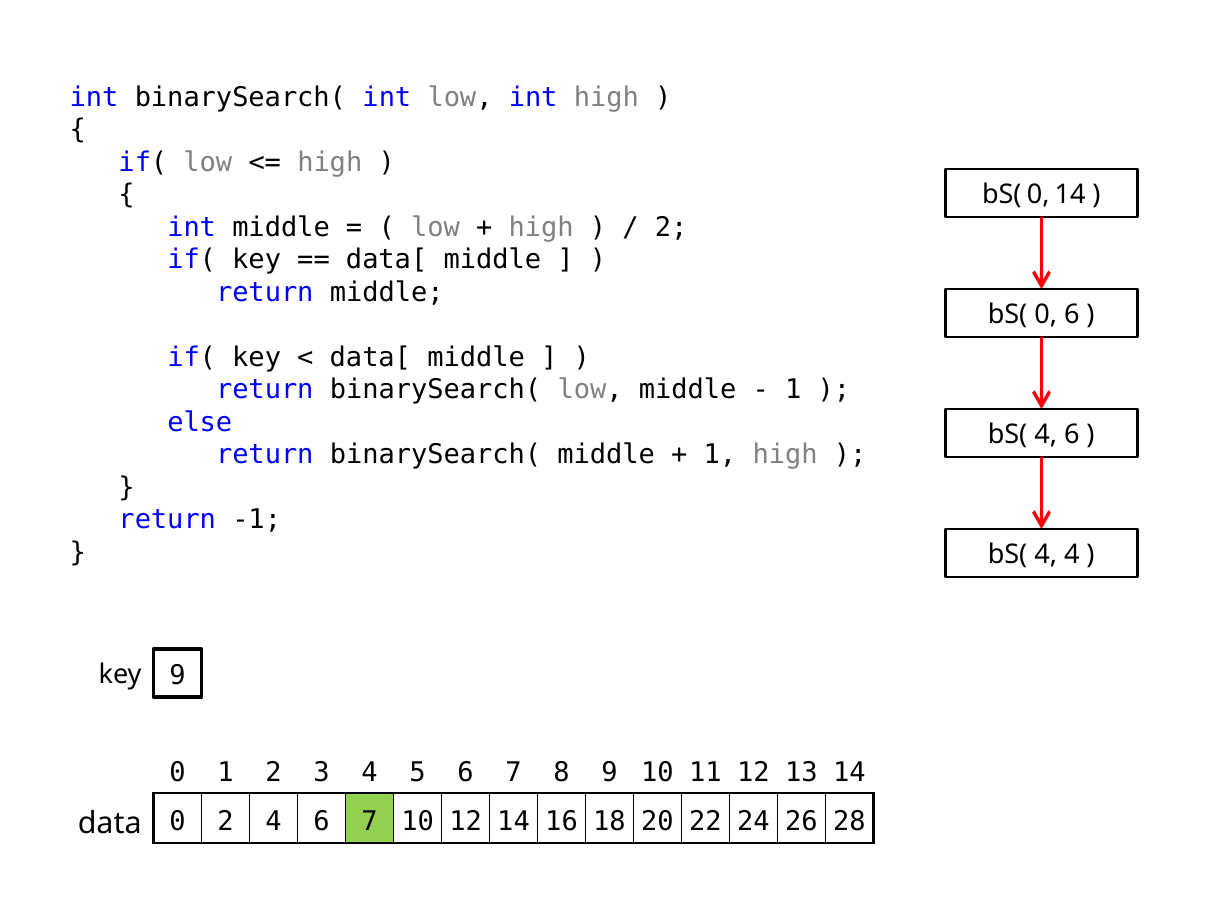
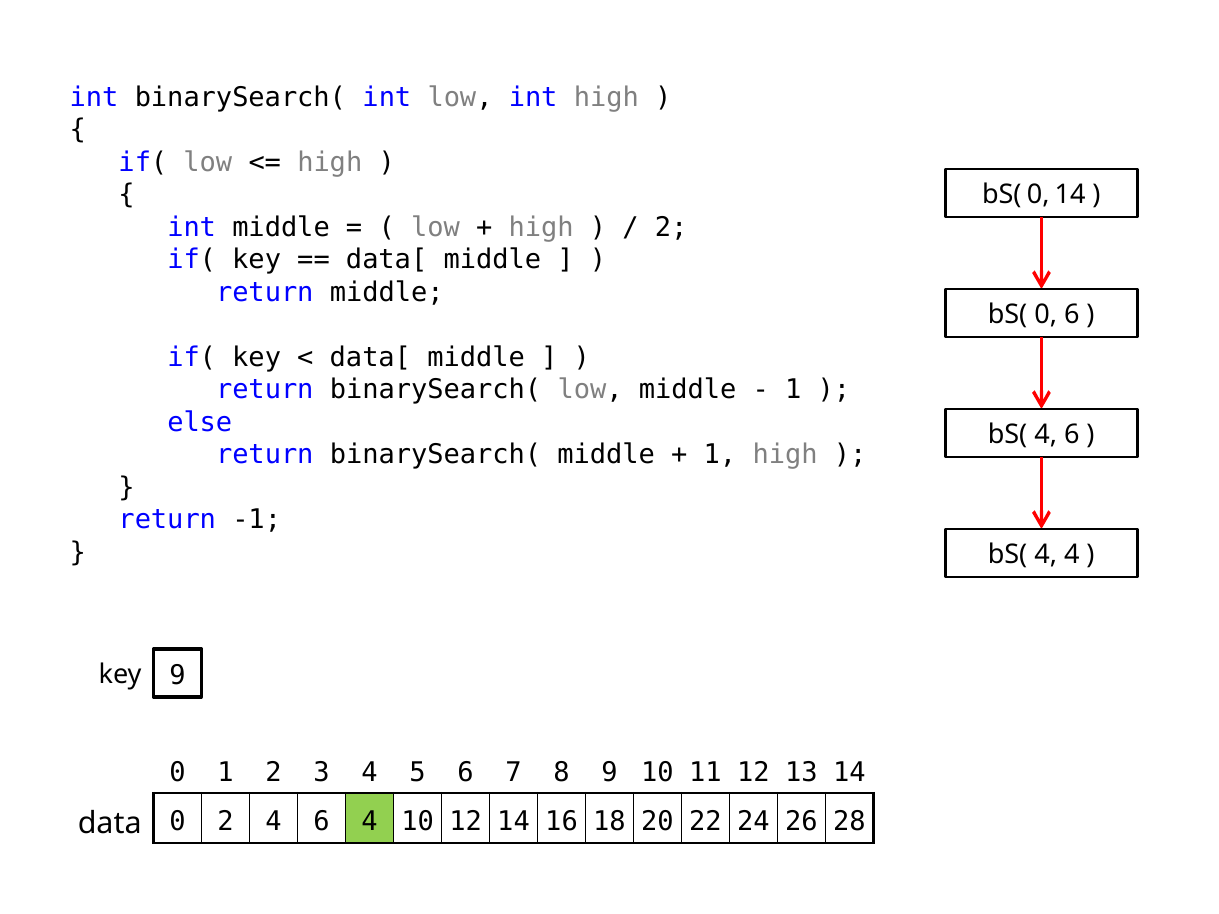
4 6 7: 7 -> 4 (370, 822)
